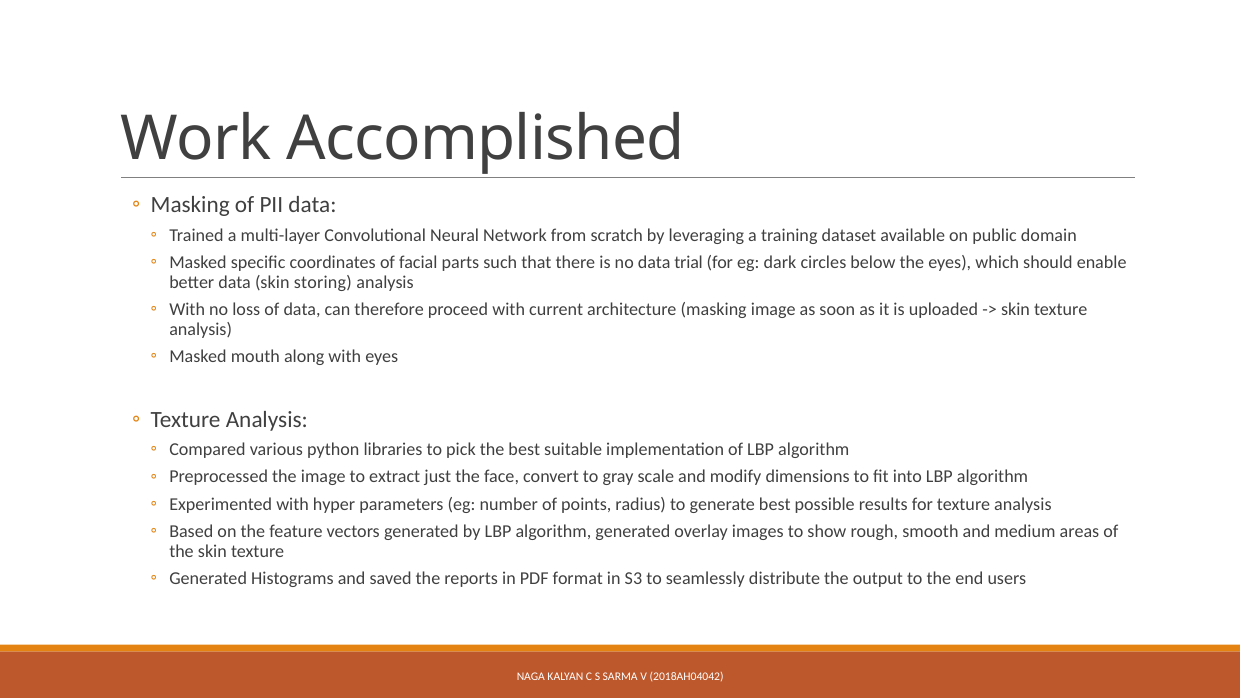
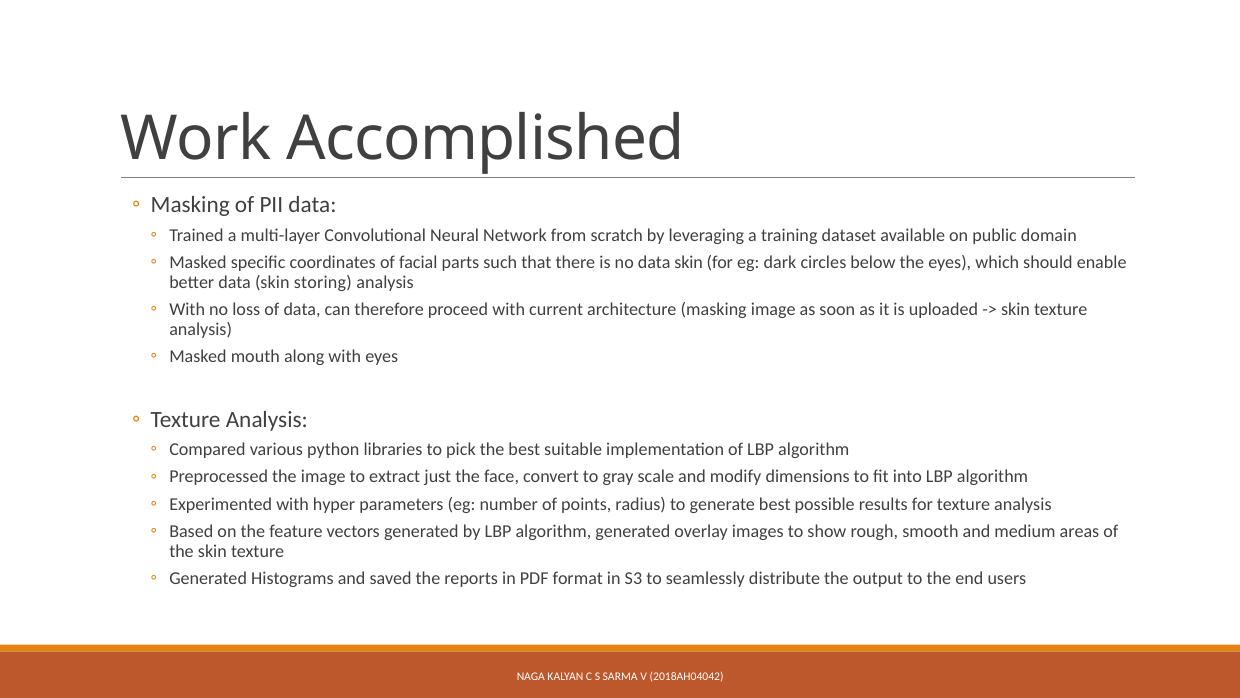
no data trial: trial -> skin (689, 262)
